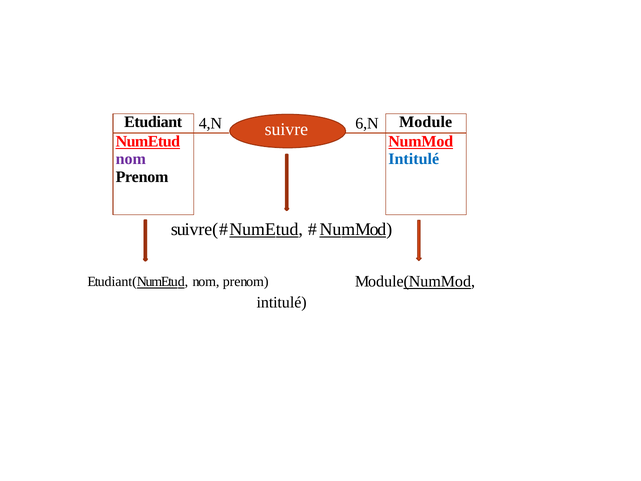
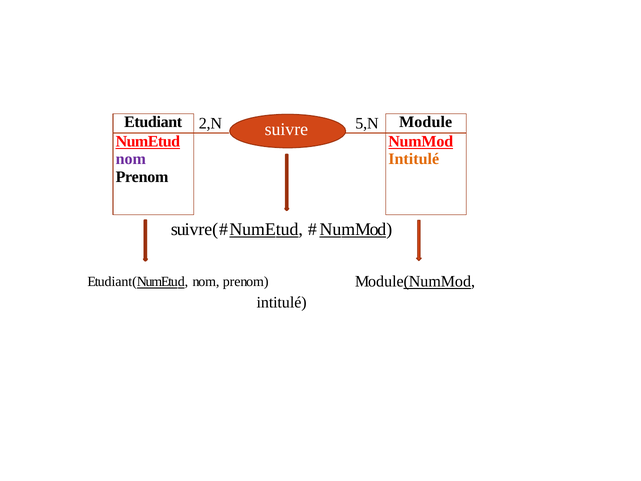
4,N: 4,N -> 2,N (210, 123)
6,N: 6,N -> 5,N (367, 123)
Intitulé colour: blue -> orange (414, 159)
